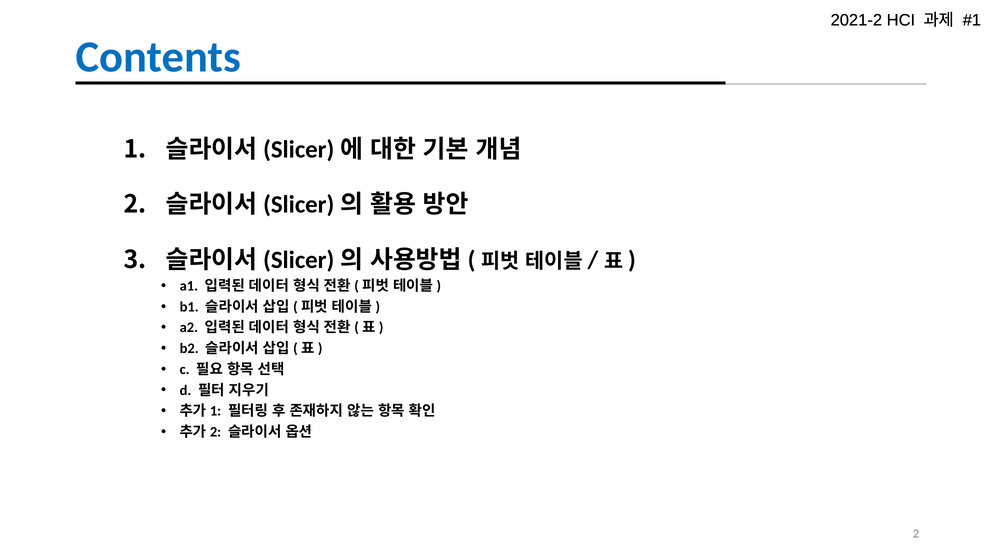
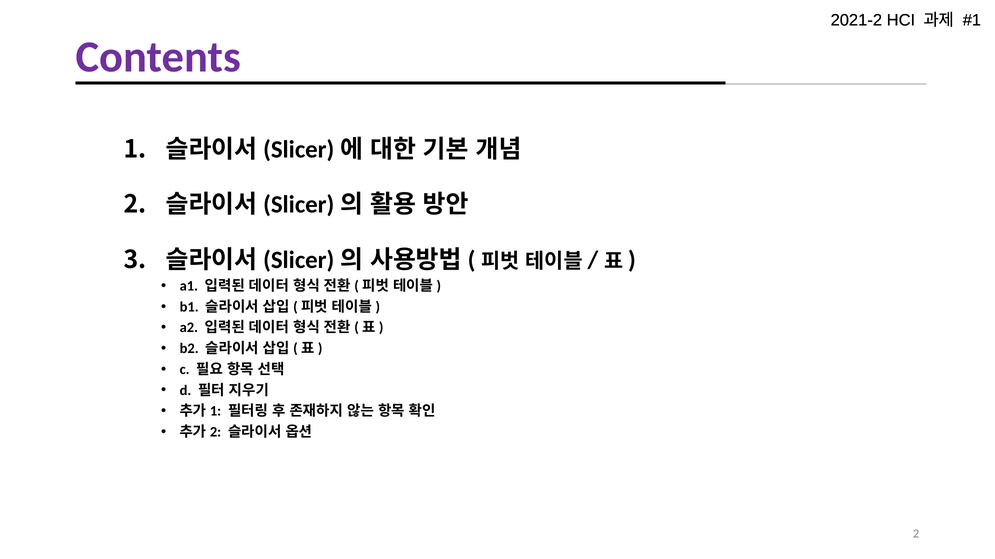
Contents colour: blue -> purple (158, 57)
